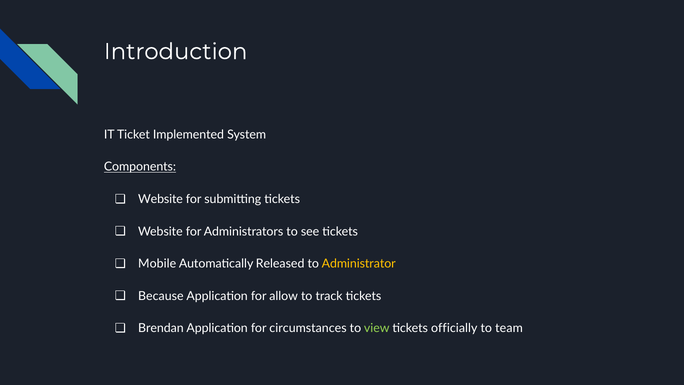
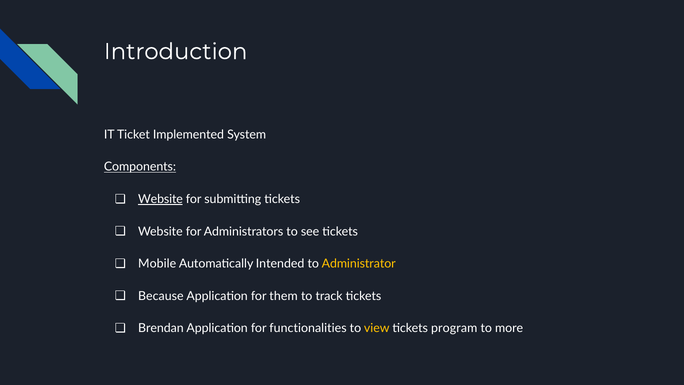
Website underline: none -> present (160, 199)
Released: Released -> Intended (280, 264)
allow: allow -> them (284, 296)
circumstances: circumstances -> functionalities (308, 328)
view colour: light green -> yellow (377, 328)
officially: officially -> program (454, 328)
team: team -> more (509, 328)
